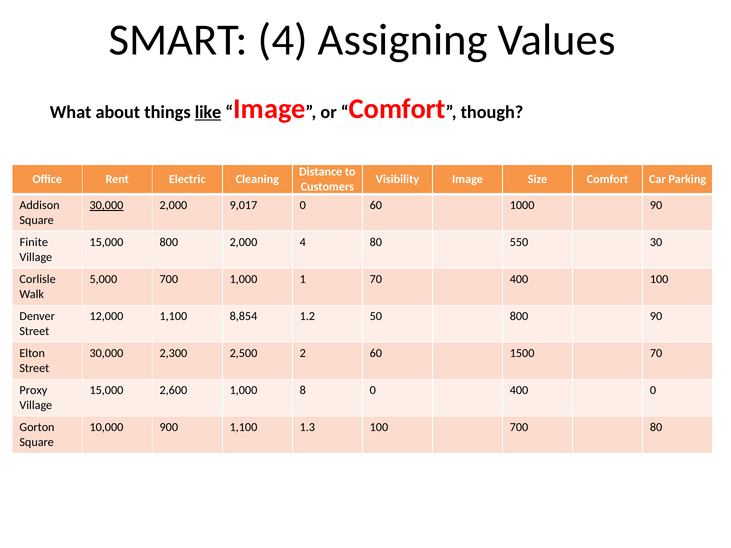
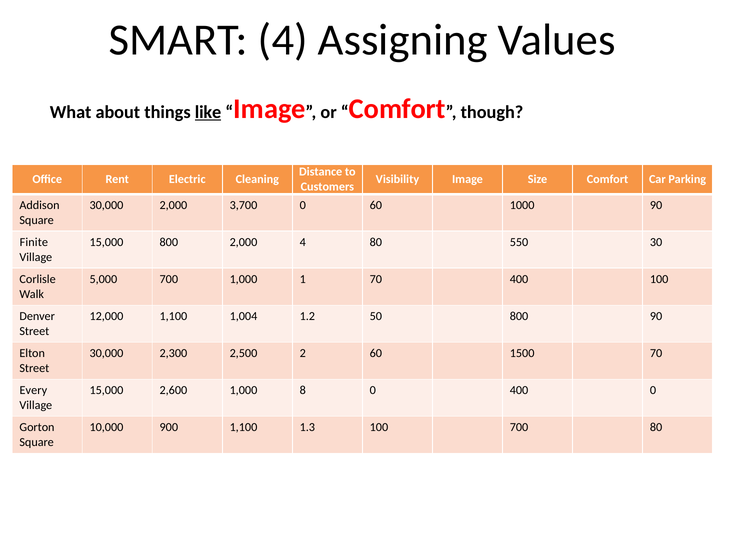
30,000 underline: present -> none (106, 205)
9,017: 9,017 -> 3,700 (243, 205)
8,854: 8,854 -> 1,004 (243, 317)
Proxy: Proxy -> Every (33, 391)
